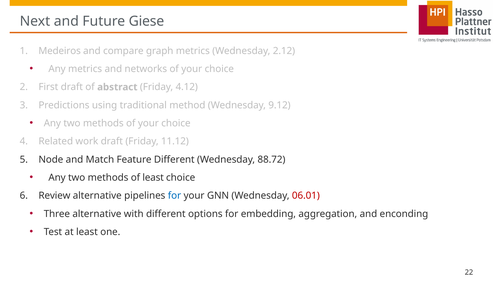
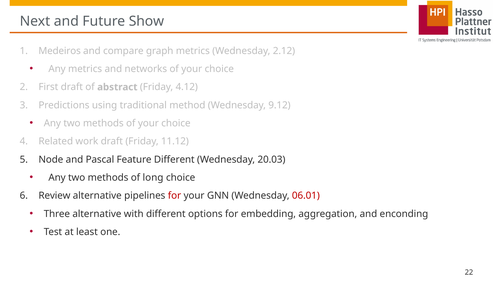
Giese: Giese -> Show (146, 21)
Match: Match -> Pascal (100, 160)
88.72: 88.72 -> 20.03 (271, 160)
of least: least -> long (153, 178)
for colour: blue -> red (174, 196)
